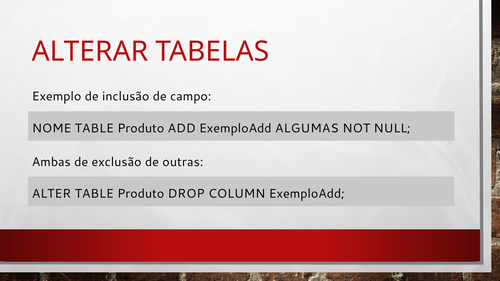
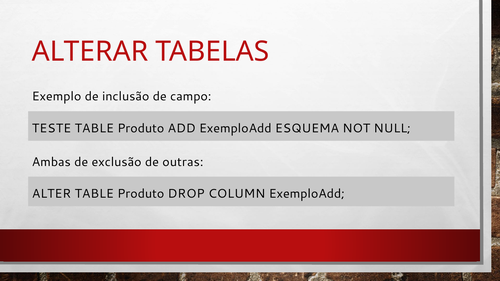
NOME: NOME -> TESTE (51, 128)
ALGUMAS: ALGUMAS -> ESQUEMA (307, 128)
